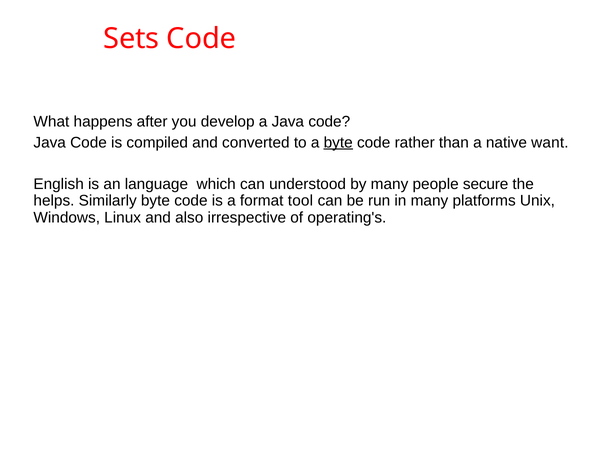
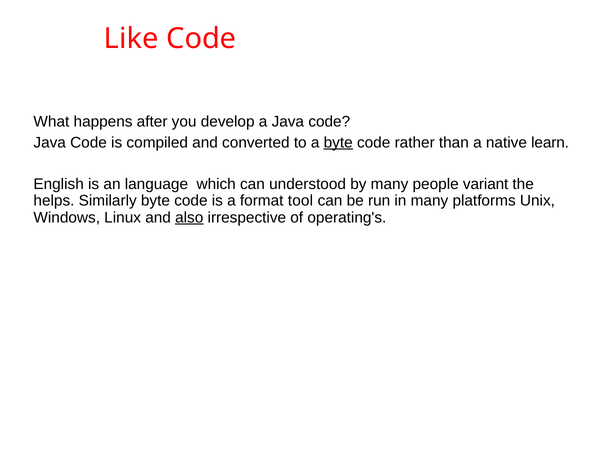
Sets: Sets -> Like (131, 39)
want: want -> learn (550, 143)
secure: secure -> variant (486, 184)
also underline: none -> present (189, 218)
